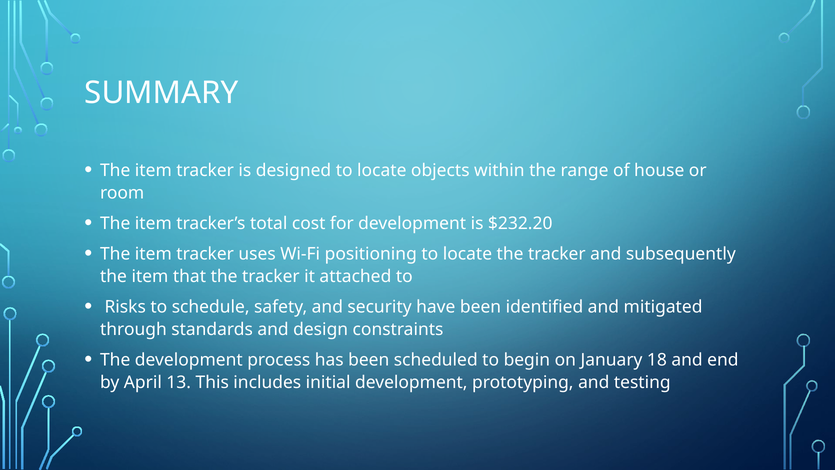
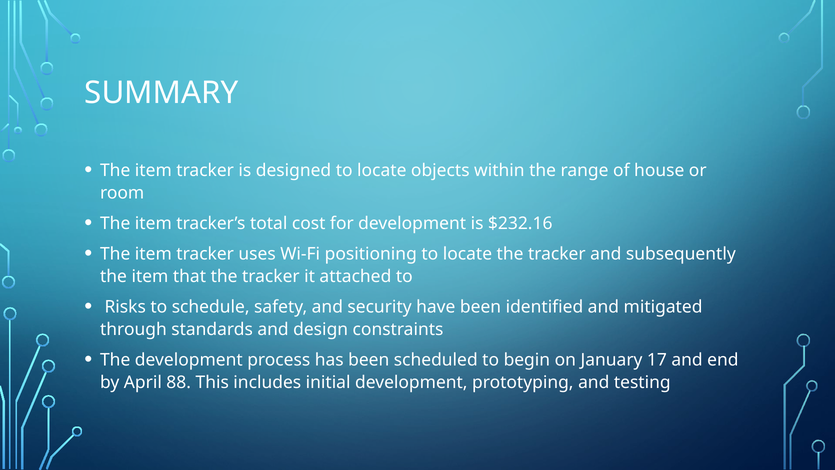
$232.20: $232.20 -> $232.16 (520, 223)
18: 18 -> 17 (657, 360)
13: 13 -> 88 (179, 382)
